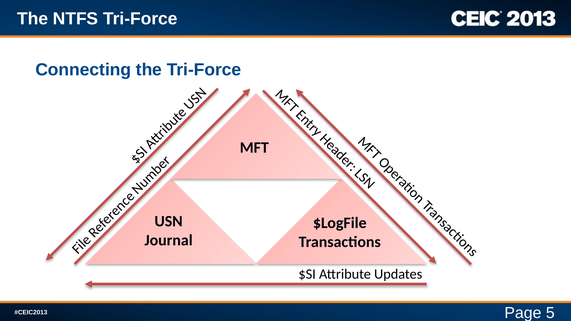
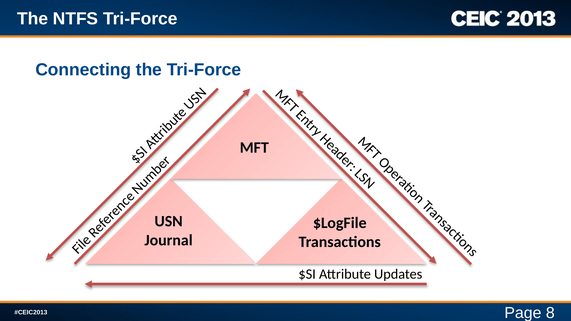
5: 5 -> 8 (550, 313)
